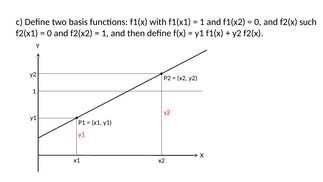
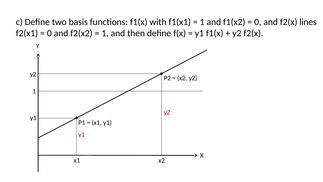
such: such -> lines (308, 22)
